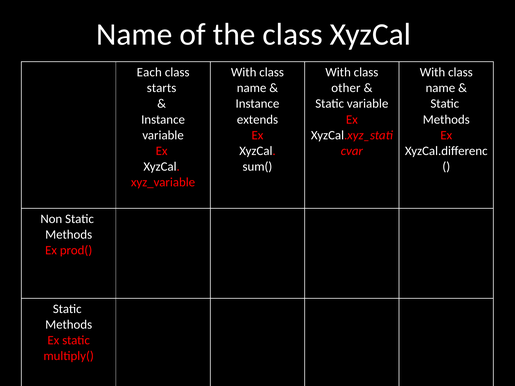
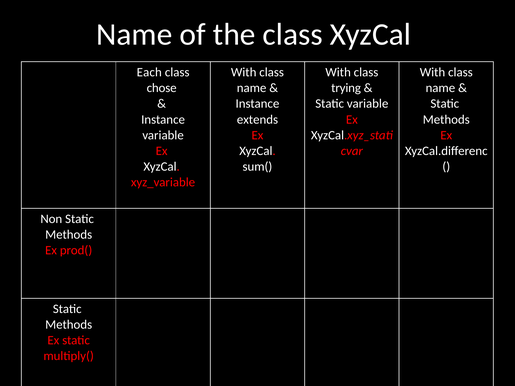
starts: starts -> chose (162, 88)
other: other -> trying (346, 88)
